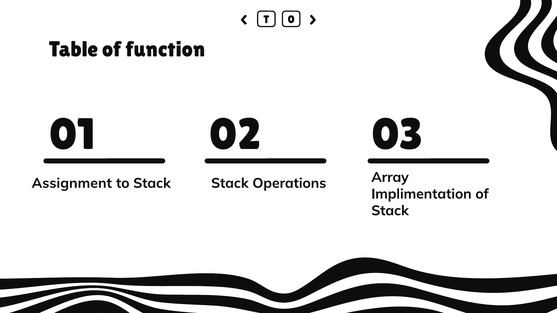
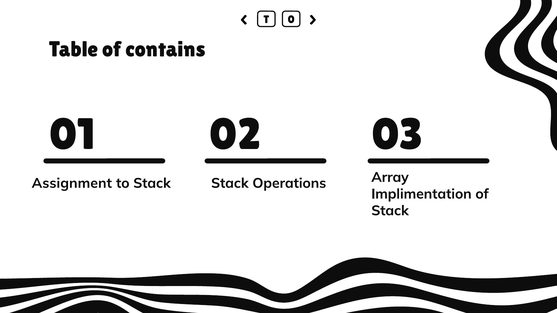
function: function -> contains (165, 49)
